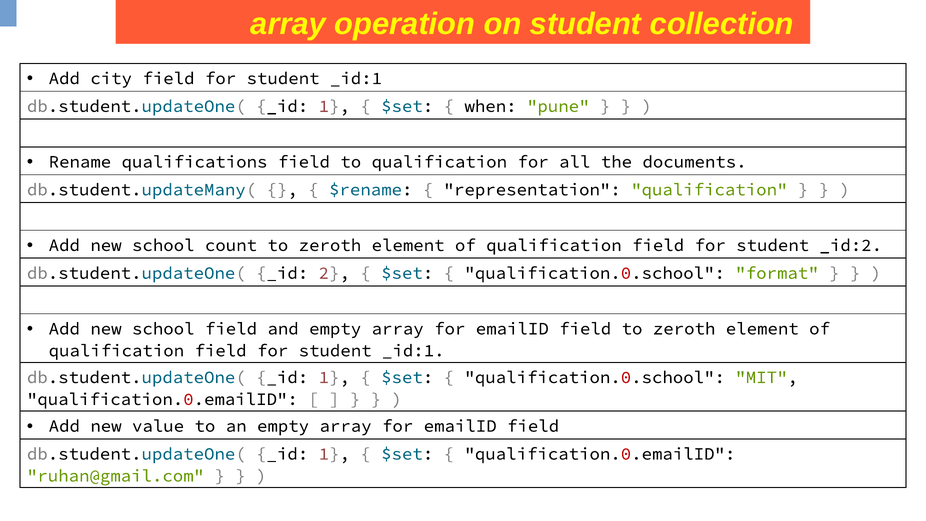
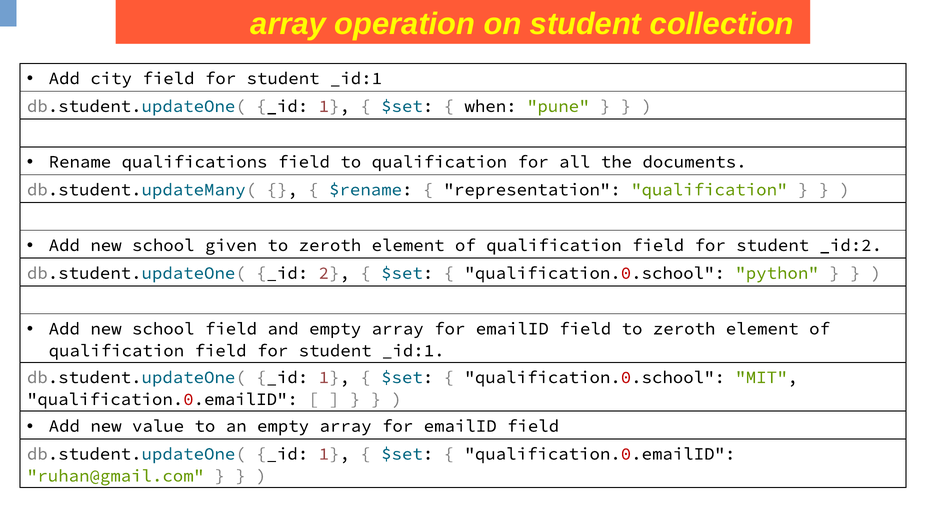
count: count -> given (231, 245)
format: format -> python (777, 273)
